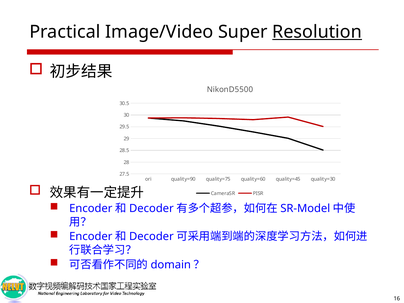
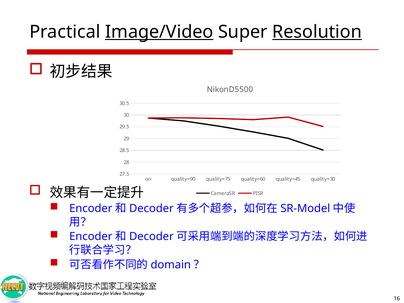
Image/Video underline: none -> present (159, 32)
